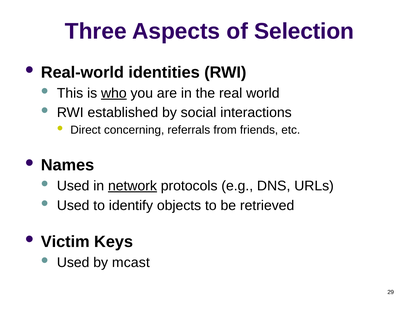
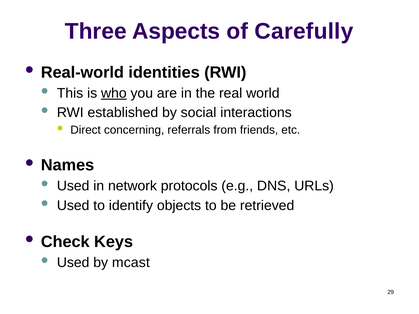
Selection: Selection -> Carefully (304, 31)
network underline: present -> none (132, 186)
Victim: Victim -> Check (65, 242)
